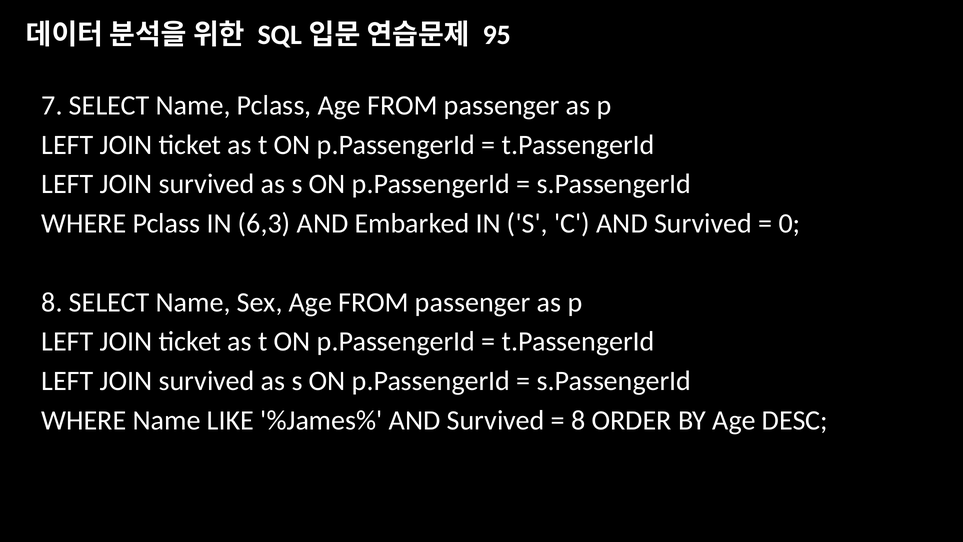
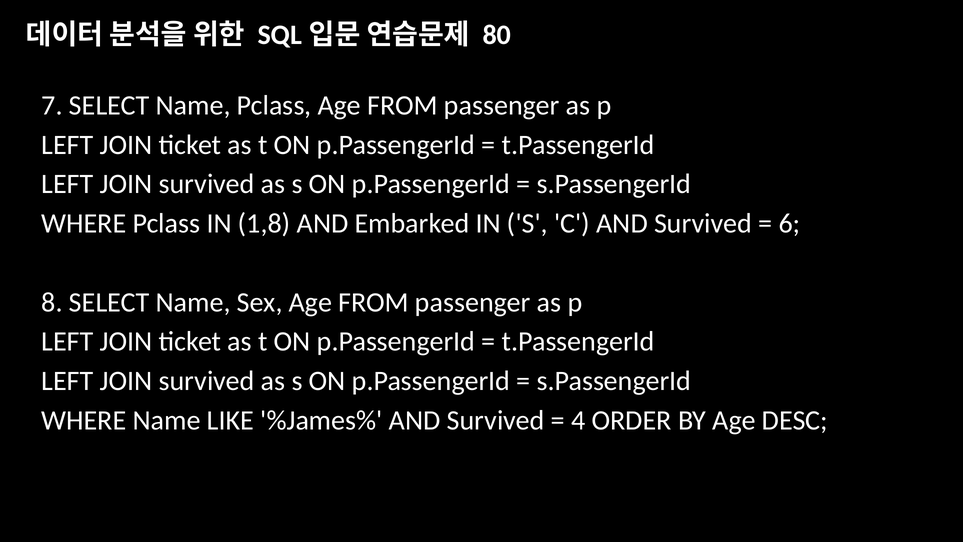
95: 95 -> 80 (497, 35)
6,3: 6,3 -> 1,8 (264, 223)
0: 0 -> 6 (789, 223)
8: 8 -> 4 (578, 420)
